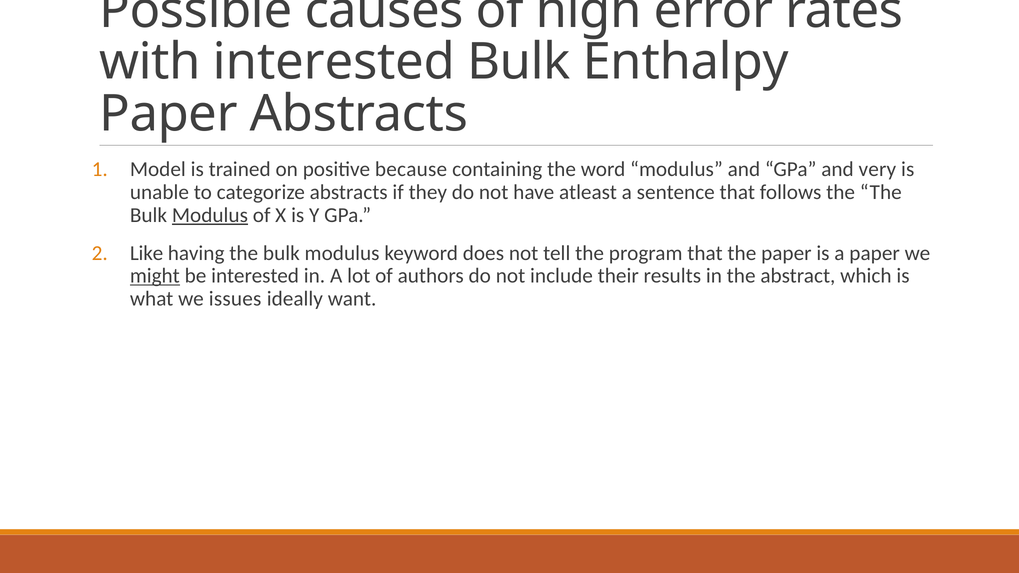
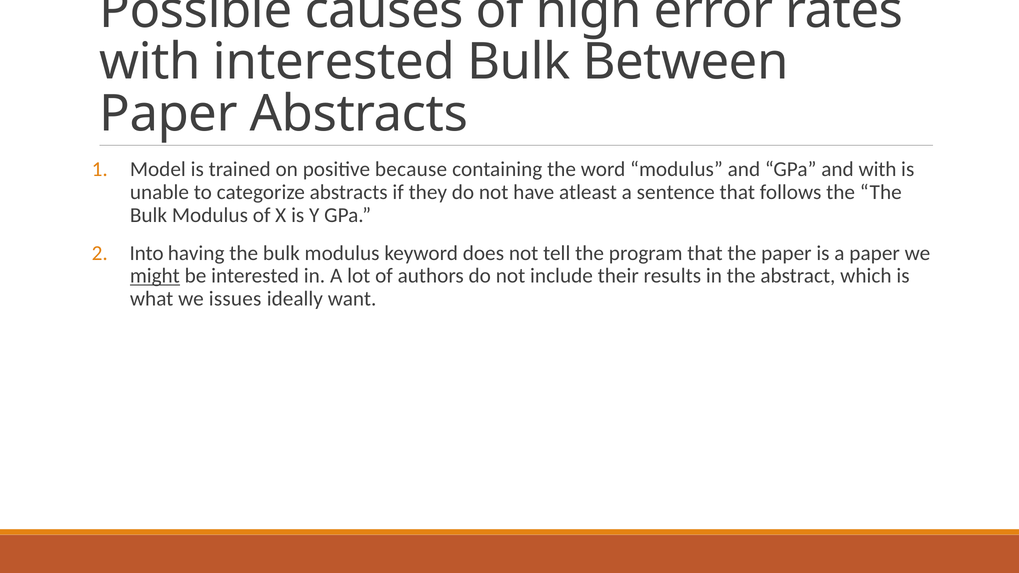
Enthalpy: Enthalpy -> Between (686, 62)
and very: very -> with (878, 169)
Modulus underline: present -> none (210, 215)
Like: Like -> Into (147, 253)
